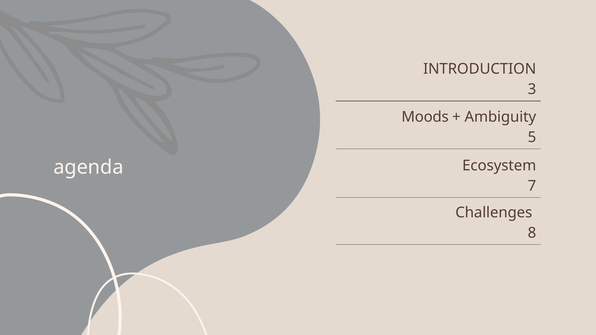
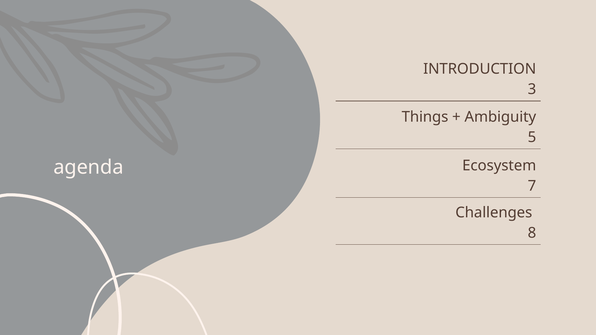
Moods: Moods -> Things (425, 117)
